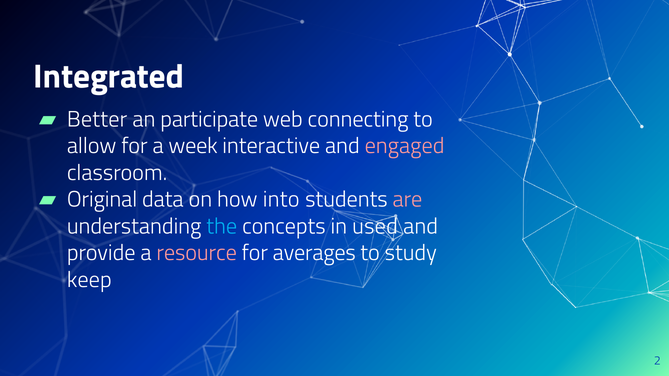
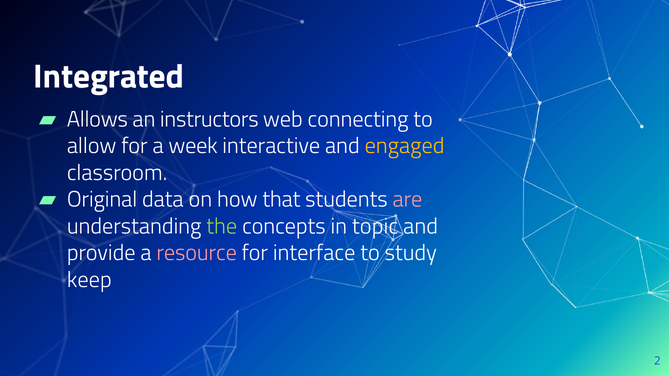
Better: Better -> Allows (97, 119)
participate: participate -> instructors (209, 119)
engaged colour: pink -> yellow (405, 146)
into: into -> that (281, 200)
the colour: light blue -> light green (222, 227)
used: used -> topic (375, 227)
averages: averages -> interface (314, 253)
